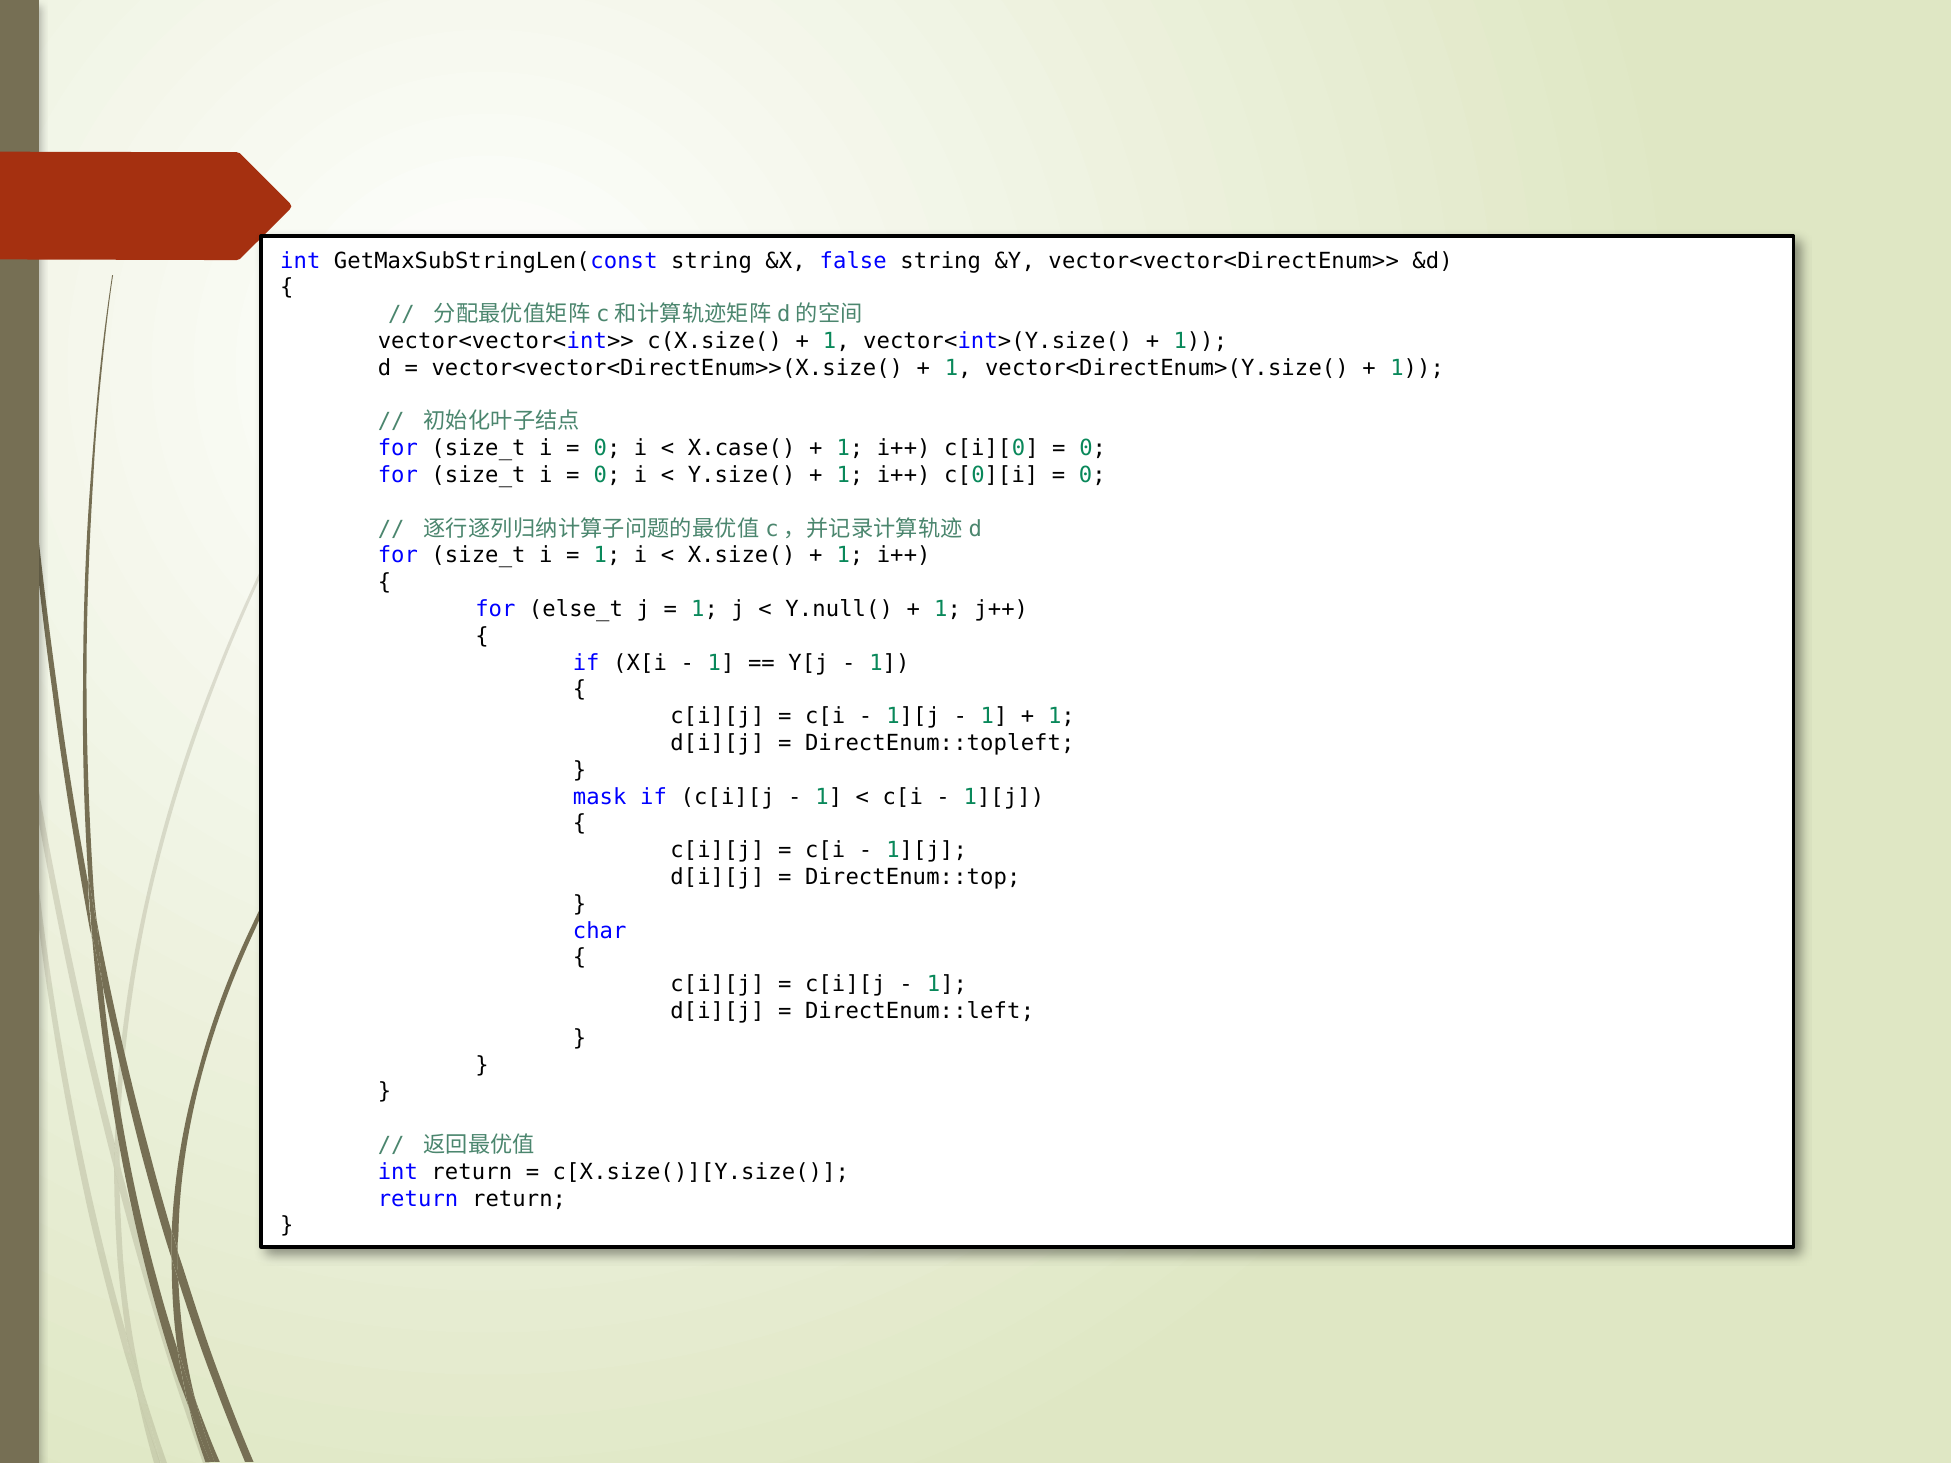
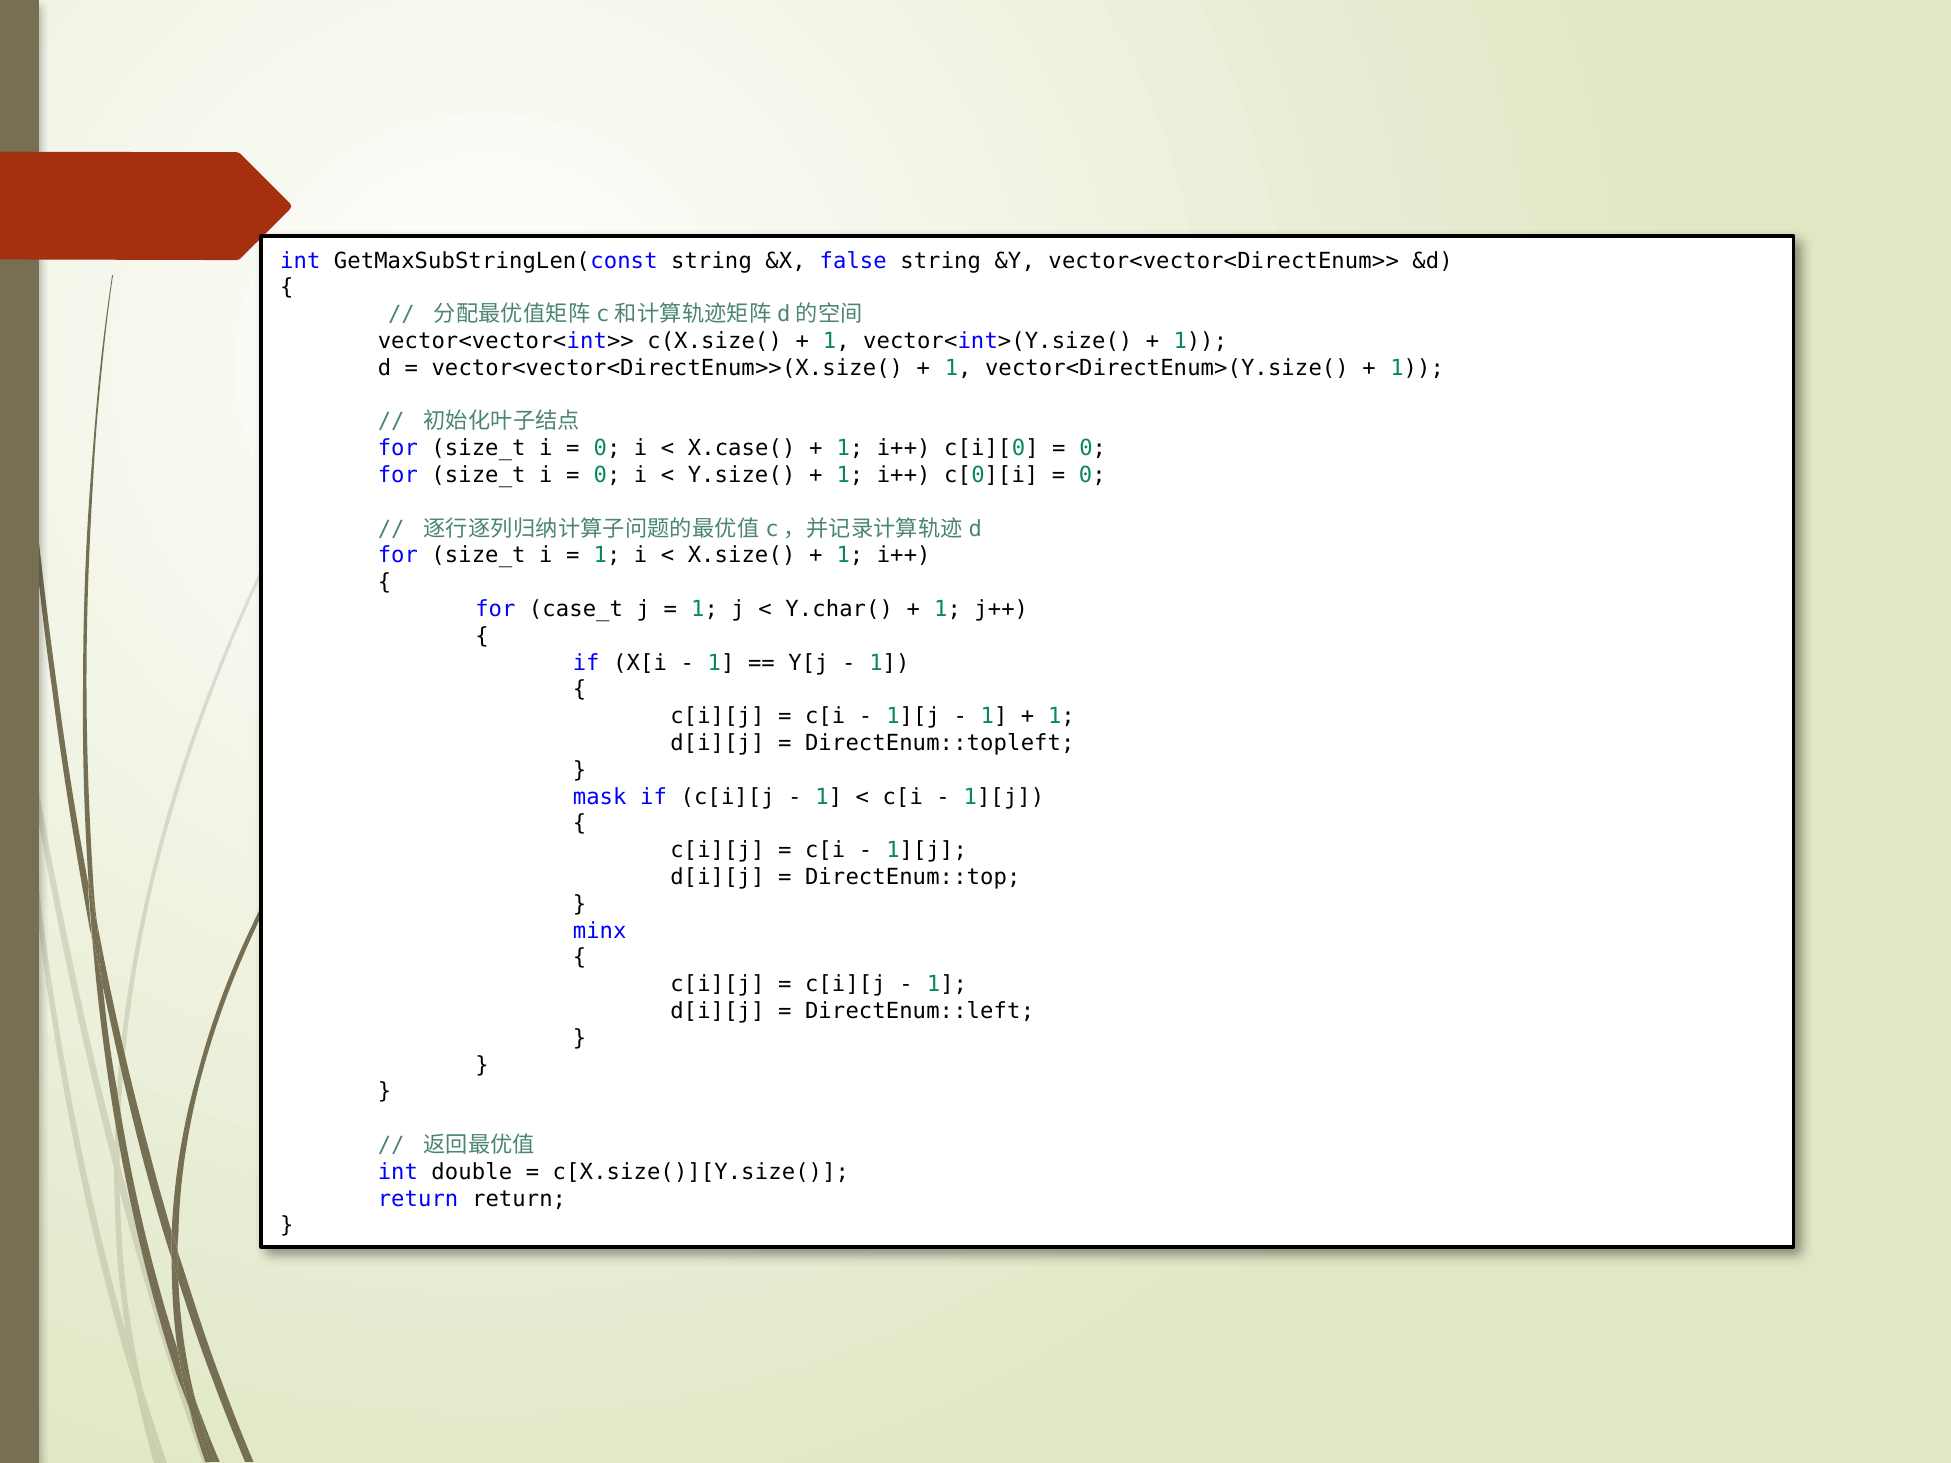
else_t: else_t -> case_t (576, 609)
Y.null(: Y.null( -> Y.char( (839, 609)
char: char -> minx (600, 931)
int return: return -> double (472, 1172)
